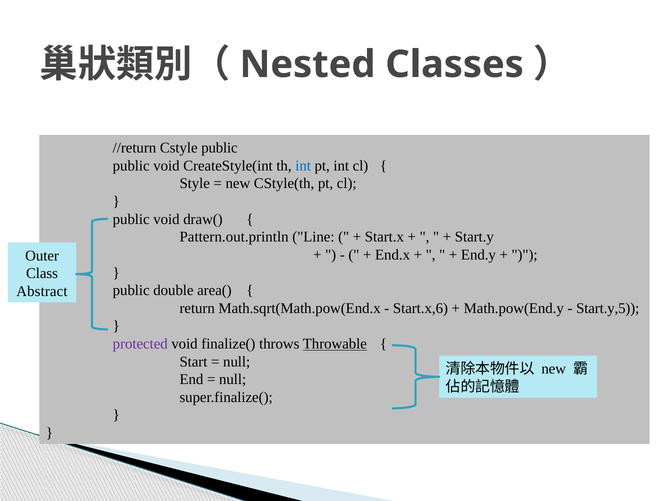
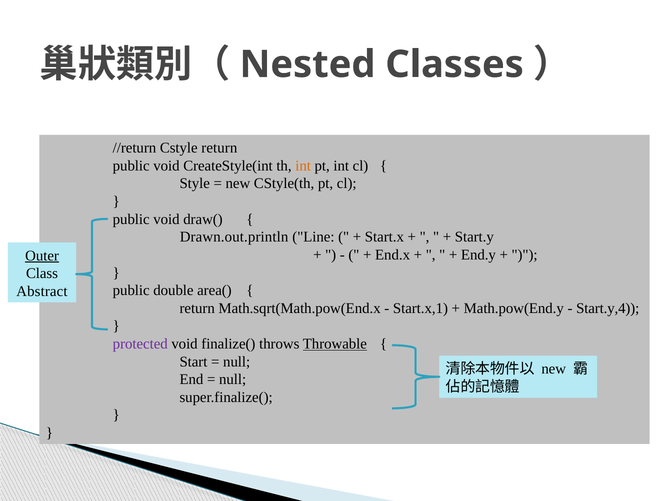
Cstyle public: public -> return (219, 148)
int colour: blue -> orange (303, 166)
Pattern.out.println: Pattern.out.println -> Drawn.out.println (234, 237)
Outer underline: none -> present (42, 256)
Start.x,6: Start.x,6 -> Start.x,1 (420, 308)
Start.y,5: Start.y,5 -> Start.y,4 (608, 308)
